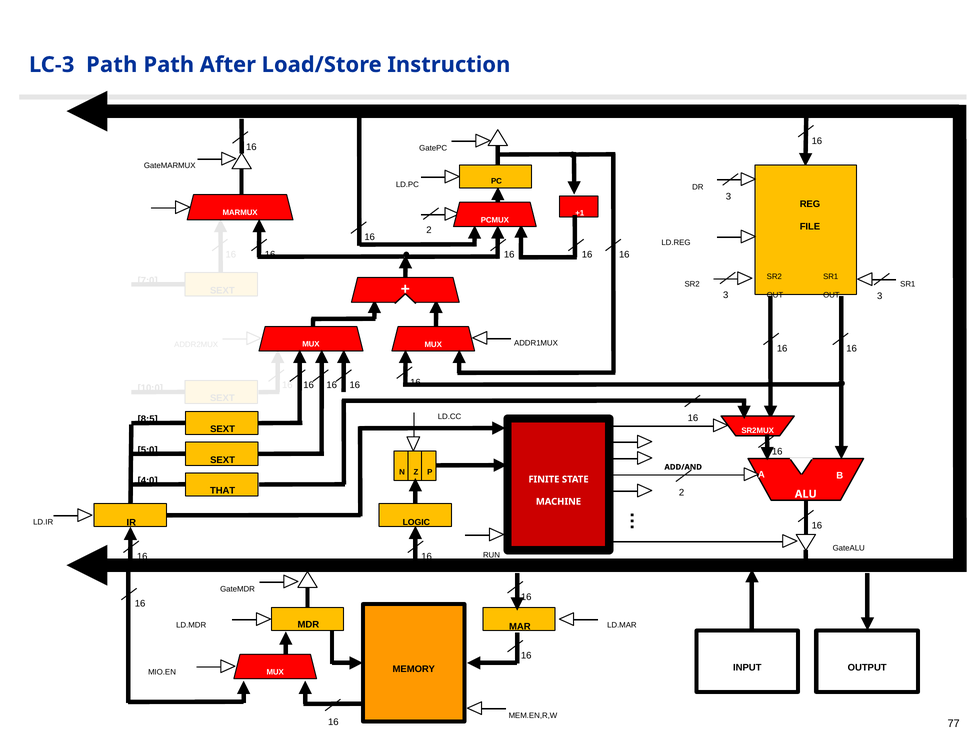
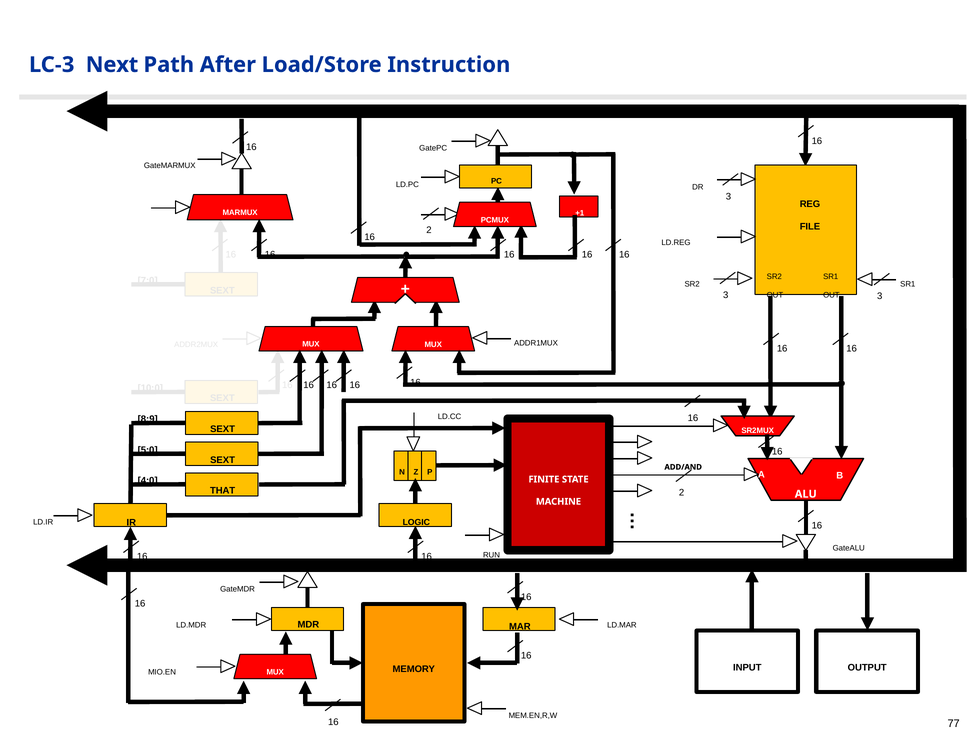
LC-3 Path: Path -> Next (112, 65)
8:5: 8:5 -> 8:9 (148, 419)
